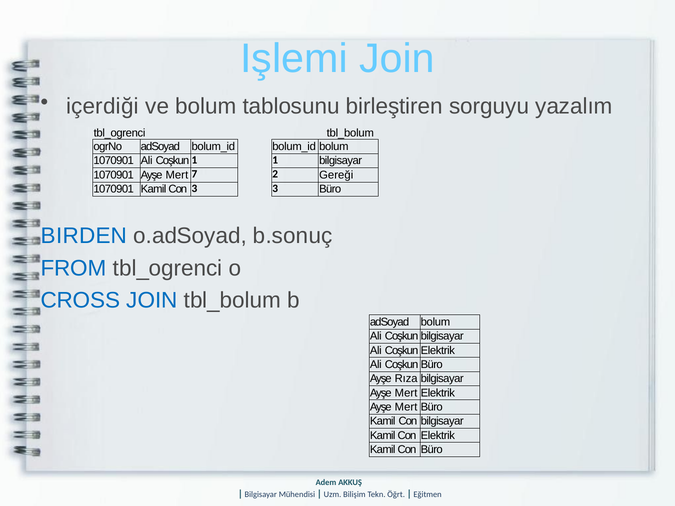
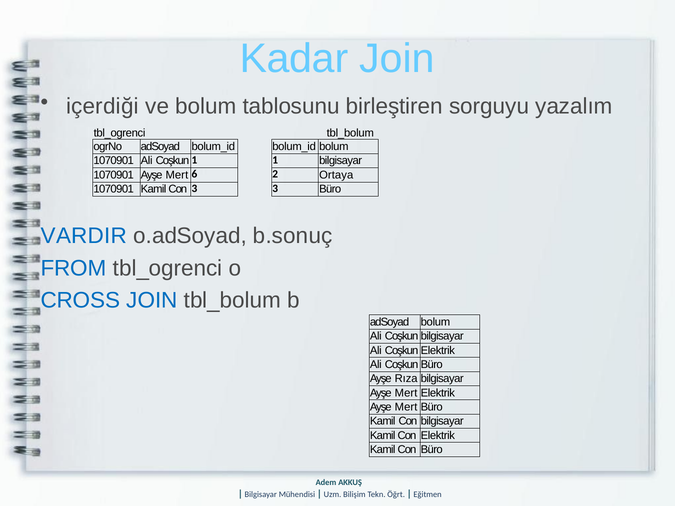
Işlemi: Işlemi -> Kadar (294, 59)
7: 7 -> 6 (194, 174)
Gereği: Gereği -> Ortaya (336, 175)
BIRDEN: BIRDEN -> VARDIR (84, 236)
